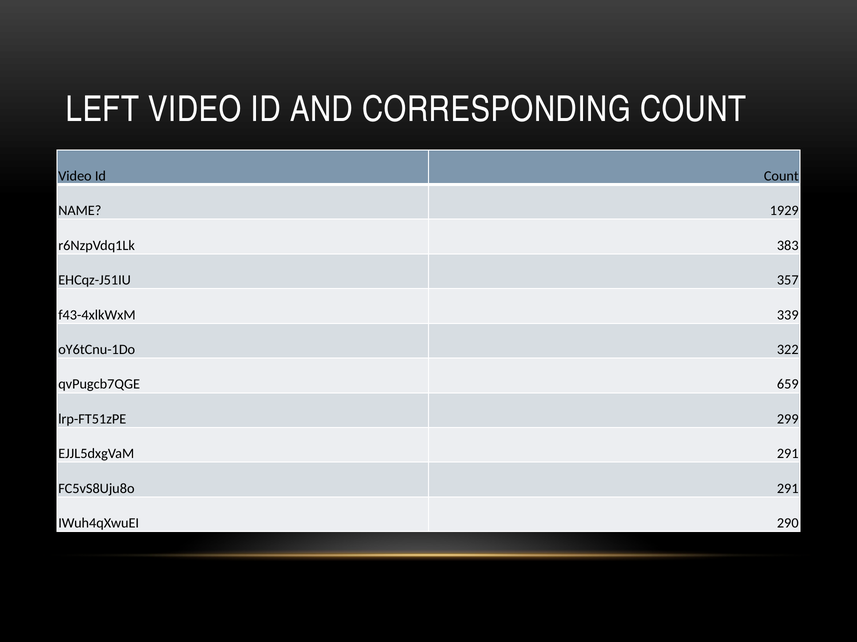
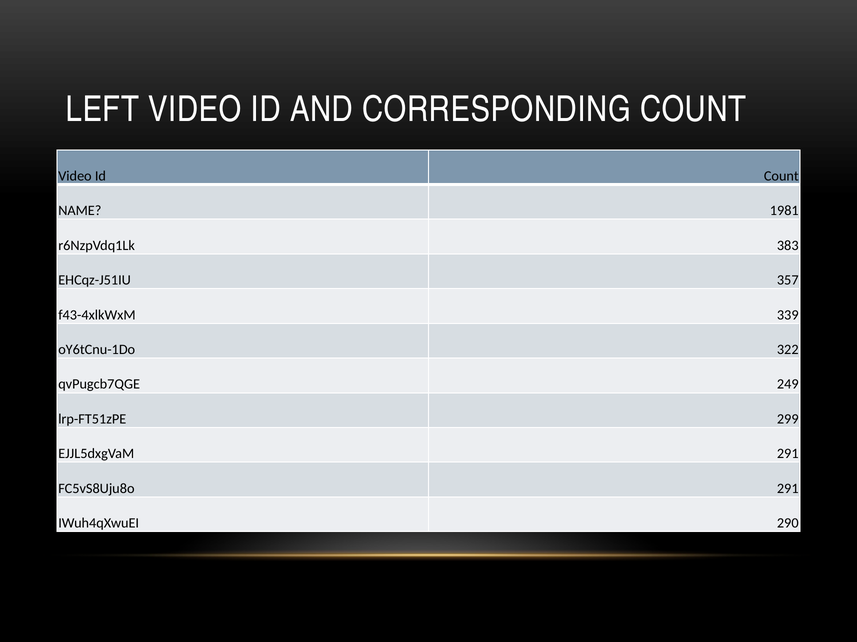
1929: 1929 -> 1981 (784, 211)
659: 659 -> 249 (788, 385)
